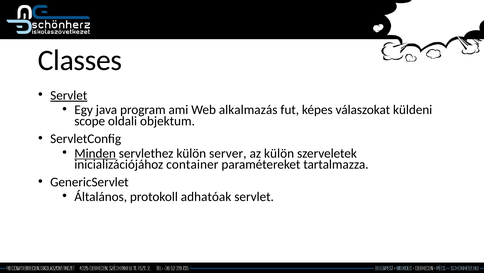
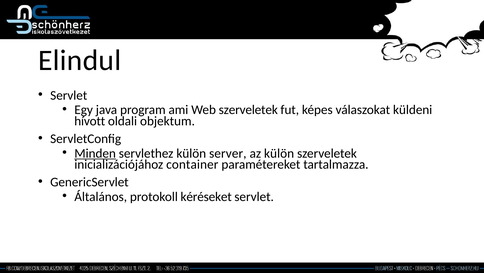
Classes: Classes -> Elindul (80, 60)
Servlet underline: present -> none (69, 95)
Web alkalmazás: alkalmazás -> szerveletek (248, 110)
scope: scope -> hívott (90, 121)
adhatóak: adhatóak -> kéréseket (206, 196)
